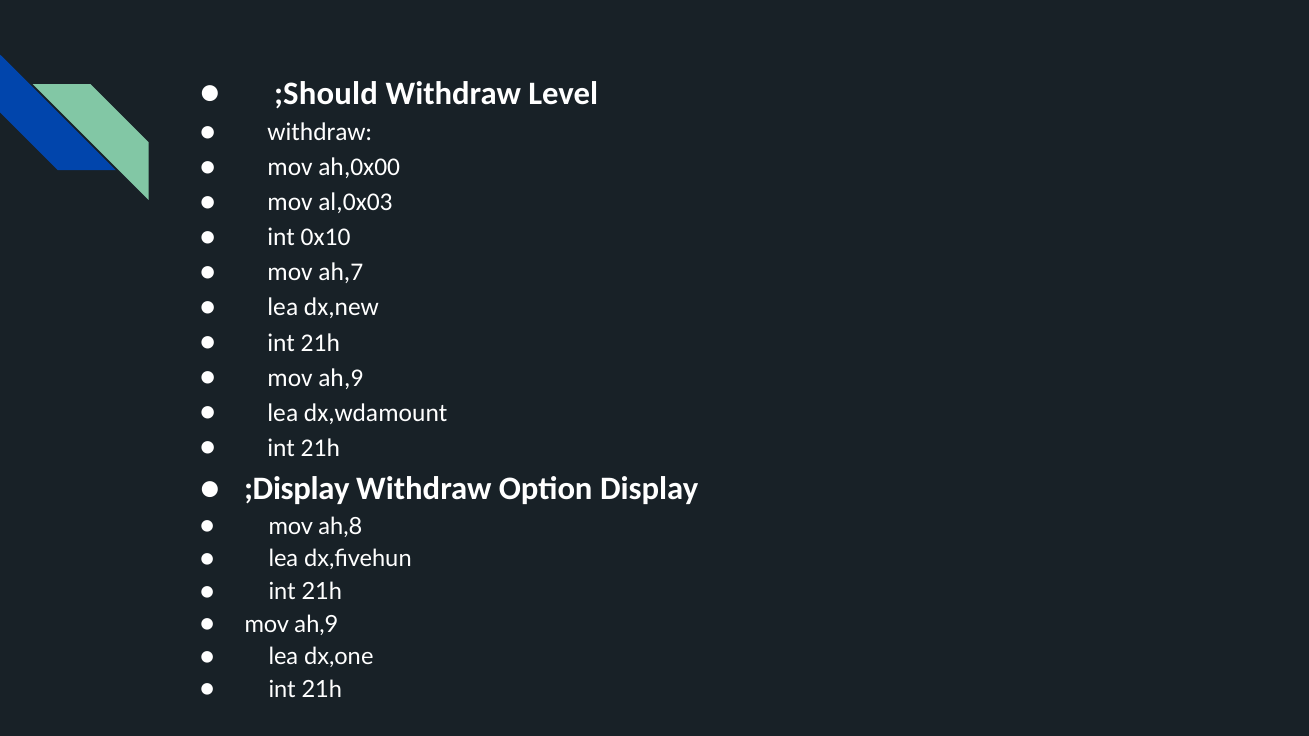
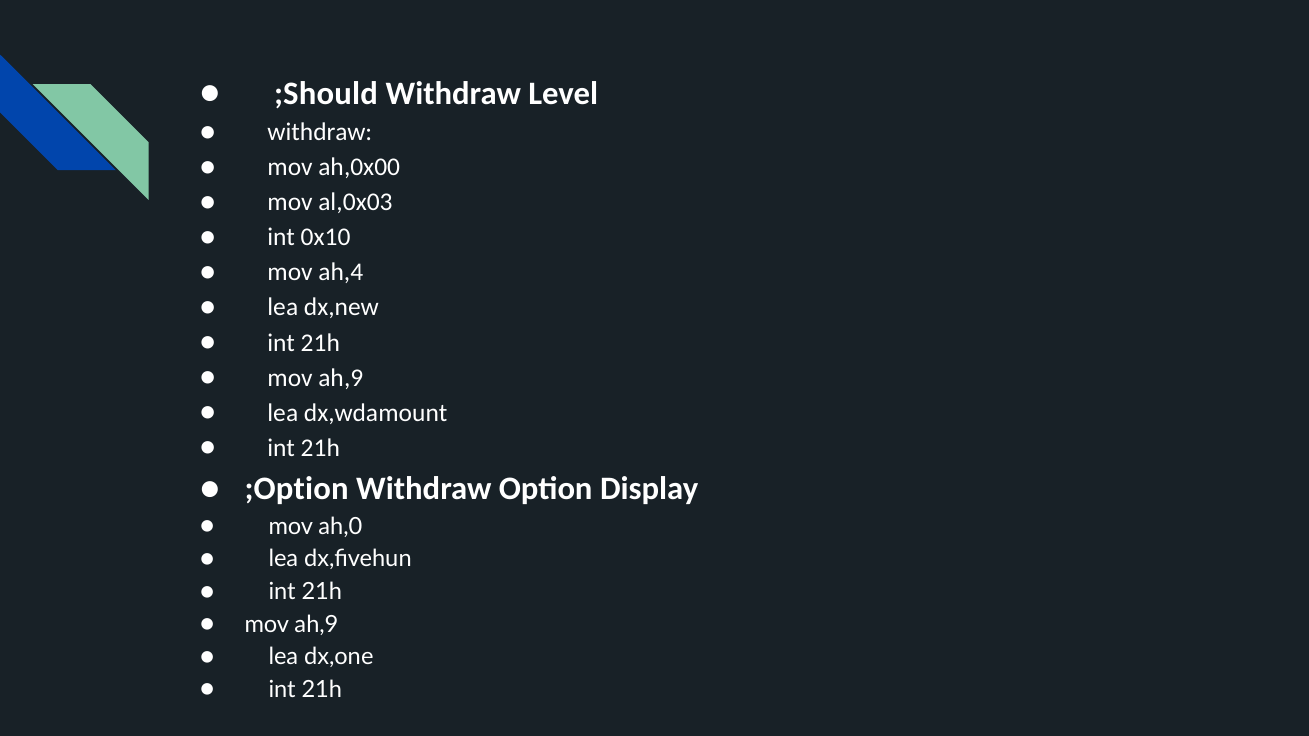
ah,7: ah,7 -> ah,4 (341, 273)
;Display: ;Display -> ;Option (297, 489)
ah,8: ah,8 -> ah,0 (340, 527)
